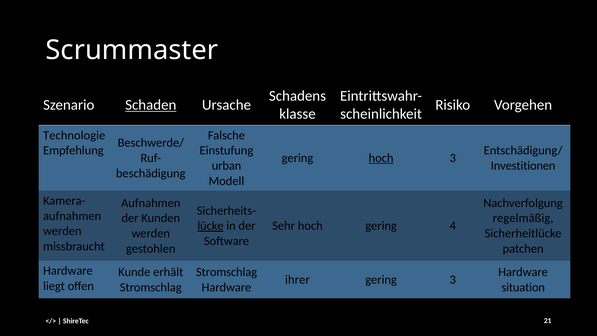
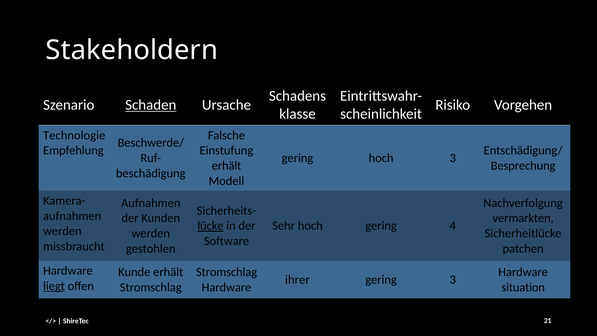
Scrummaster: Scrummaster -> Stakeholdern (132, 50)
hoch underline: present -> none (381, 158)
urban: urban -> erhält (227, 166)
Investitionen: Investitionen -> Besprechung (523, 166)
regelmäßig: regelmäßig -> vermarkten (523, 218)
liegt underline: none -> present (54, 286)
